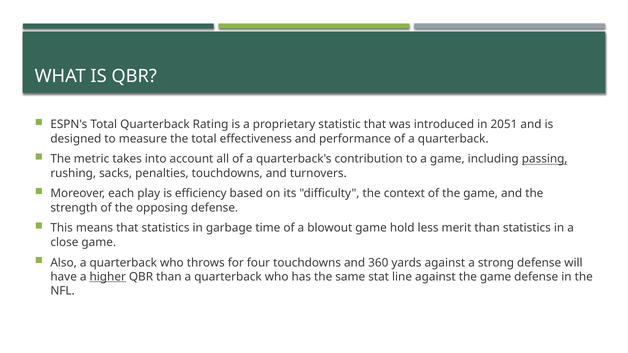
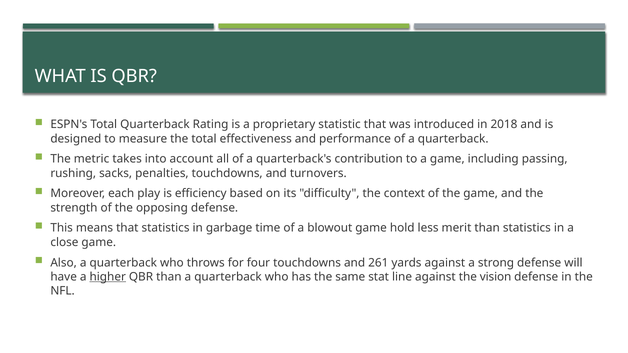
2051: 2051 -> 2018 (504, 125)
passing underline: present -> none (545, 159)
360: 360 -> 261 (378, 263)
against the game: game -> vision (496, 277)
